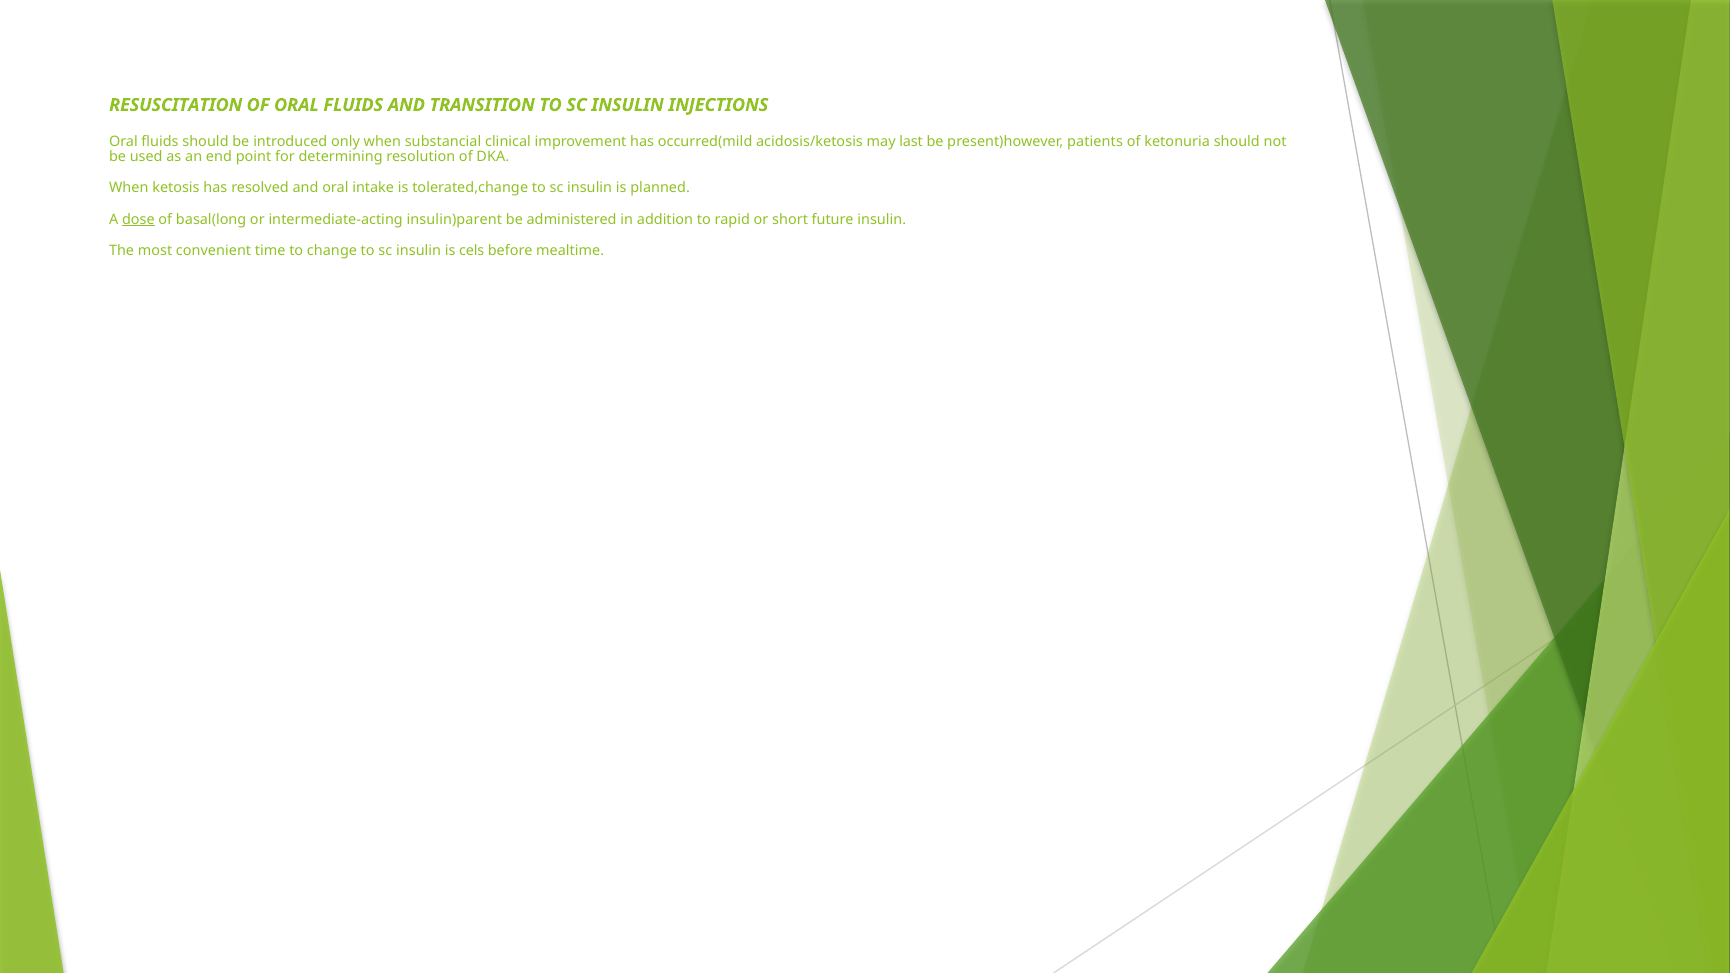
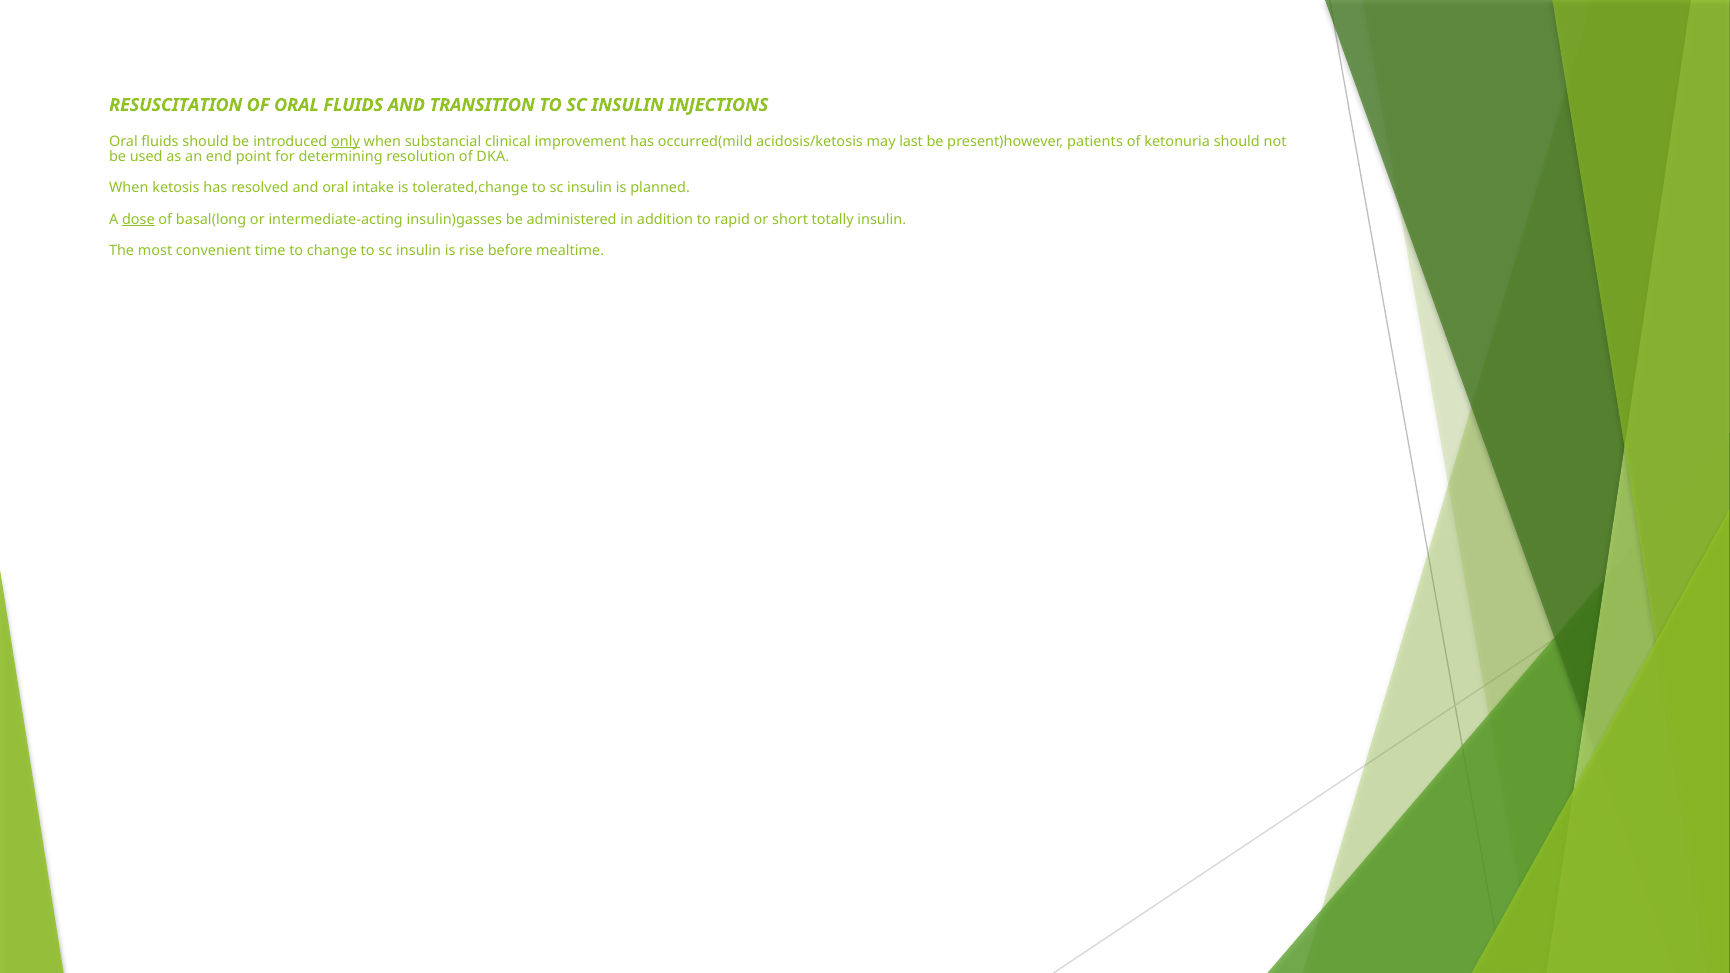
only underline: none -> present (346, 142)
insulin)parent: insulin)parent -> insulin)gasses (454, 219)
future: future -> totally (833, 219)
cels: cels -> rise (472, 250)
